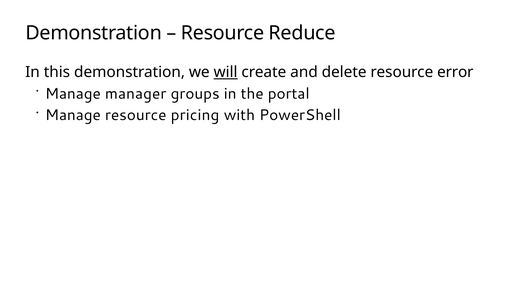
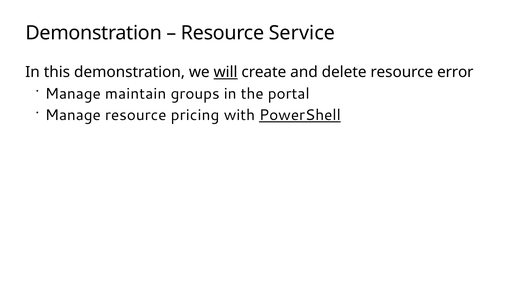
Reduce: Reduce -> Service (302, 33)
manager: manager -> maintain (136, 94)
PowerShell underline: none -> present (300, 115)
